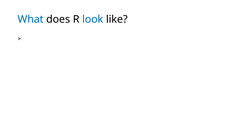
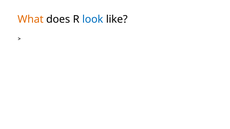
What colour: blue -> orange (31, 19)
